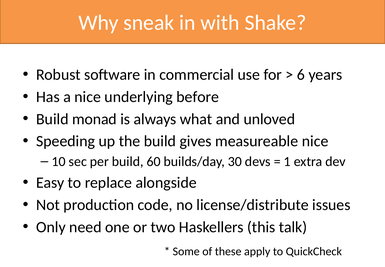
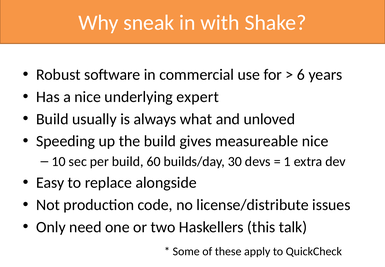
before: before -> expert (198, 97)
monad: monad -> usually (94, 119)
